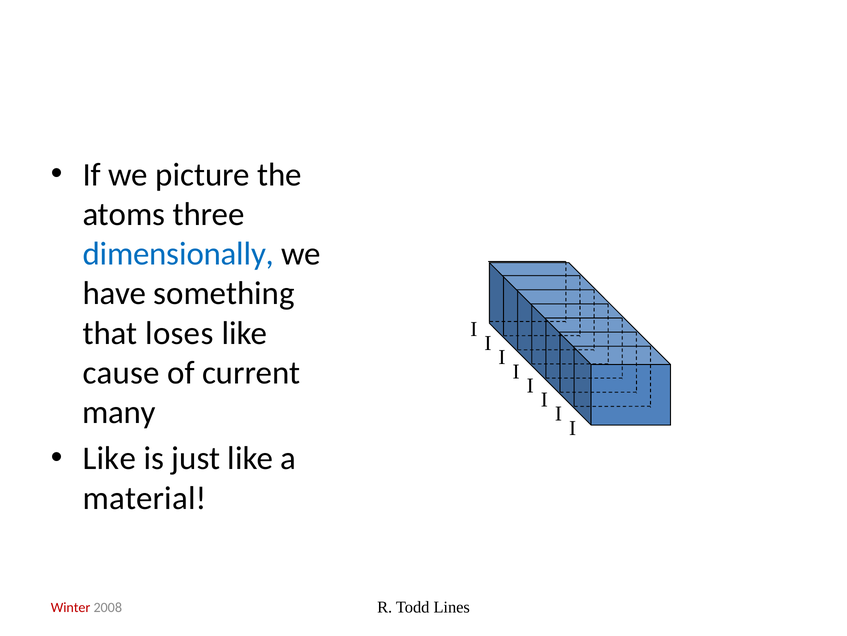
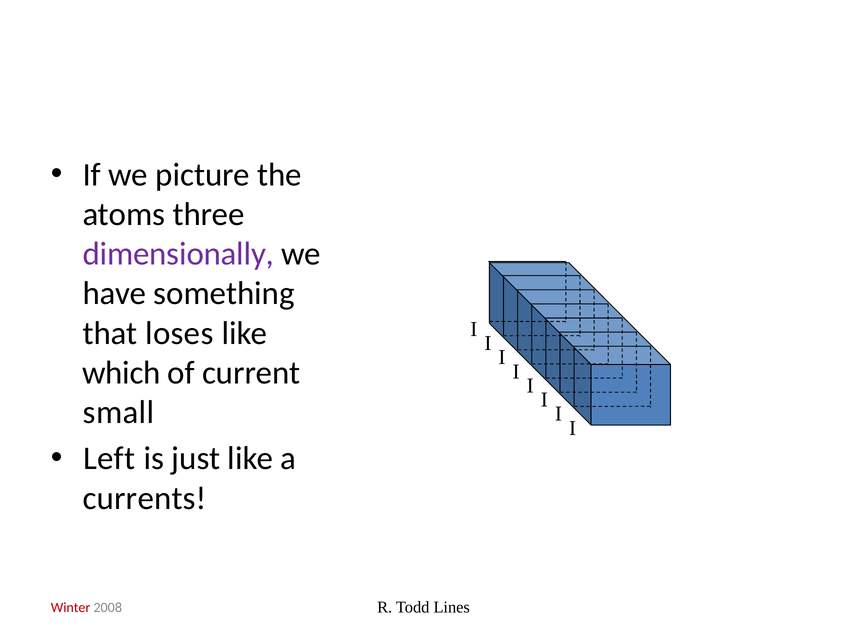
dimensionally colour: blue -> purple (178, 254)
cause: cause -> which (121, 372)
many: many -> small (119, 412)
Like: Like -> Left (109, 458)
material: material -> currents (145, 498)
